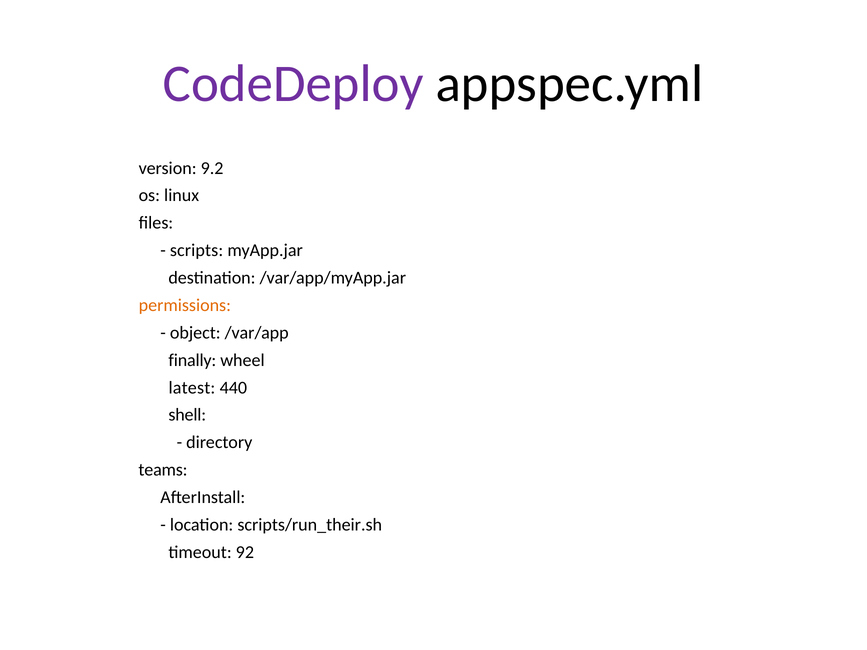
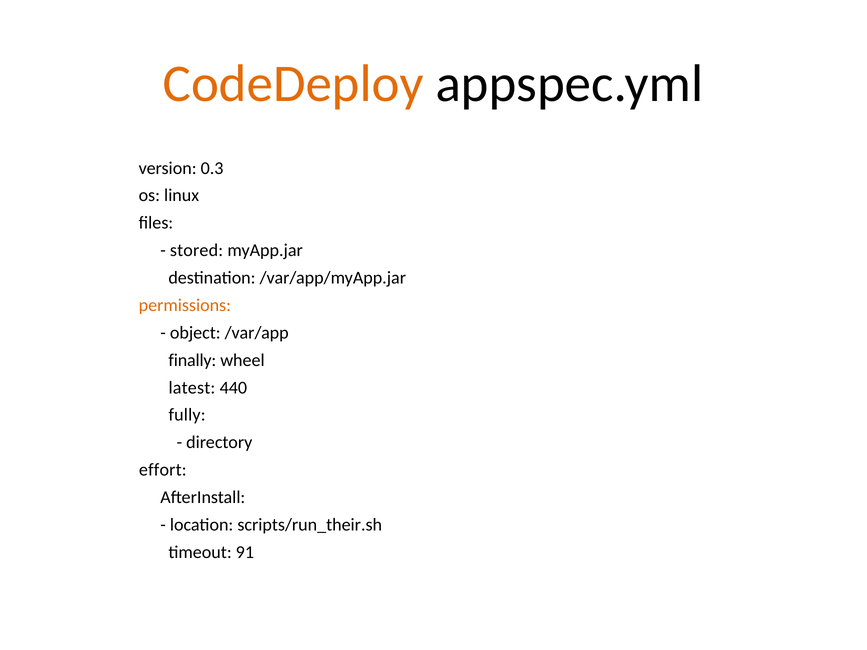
CodeDeploy colour: purple -> orange (293, 84)
9.2: 9.2 -> 0.3 (212, 168)
scripts: scripts -> stored (197, 250)
shell: shell -> fully (187, 415)
teams: teams -> effort (163, 470)
92: 92 -> 91 (245, 552)
